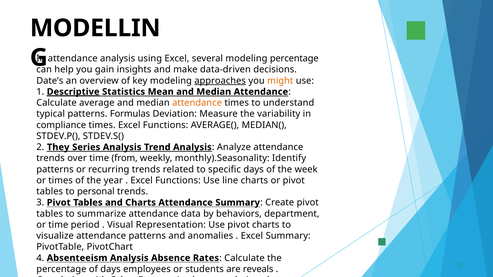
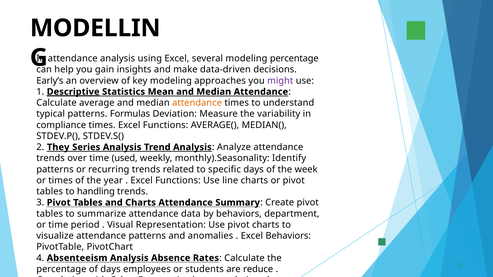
Date’s: Date’s -> Early’s (50, 81)
approaches underline: present -> none (220, 81)
might colour: orange -> purple (280, 81)
from: from -> used (125, 158)
personal: personal -> handling (96, 192)
Excel Summary: Summary -> Behaviors (288, 236)
reveals: reveals -> reduce (258, 269)
